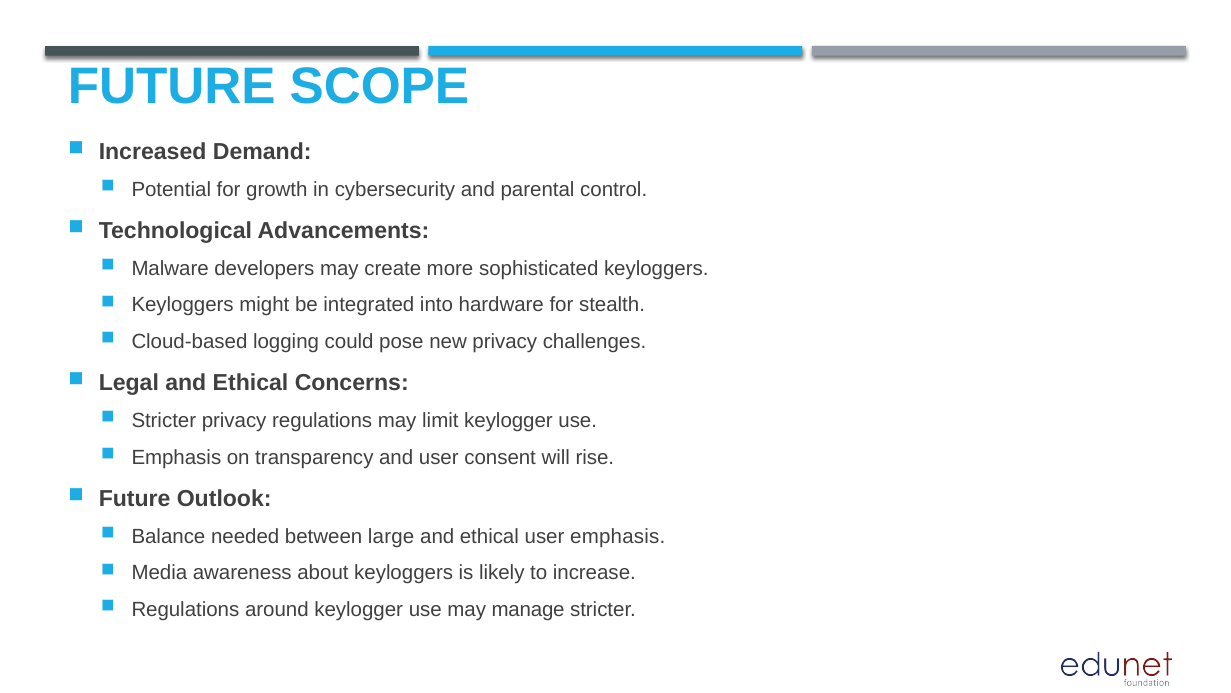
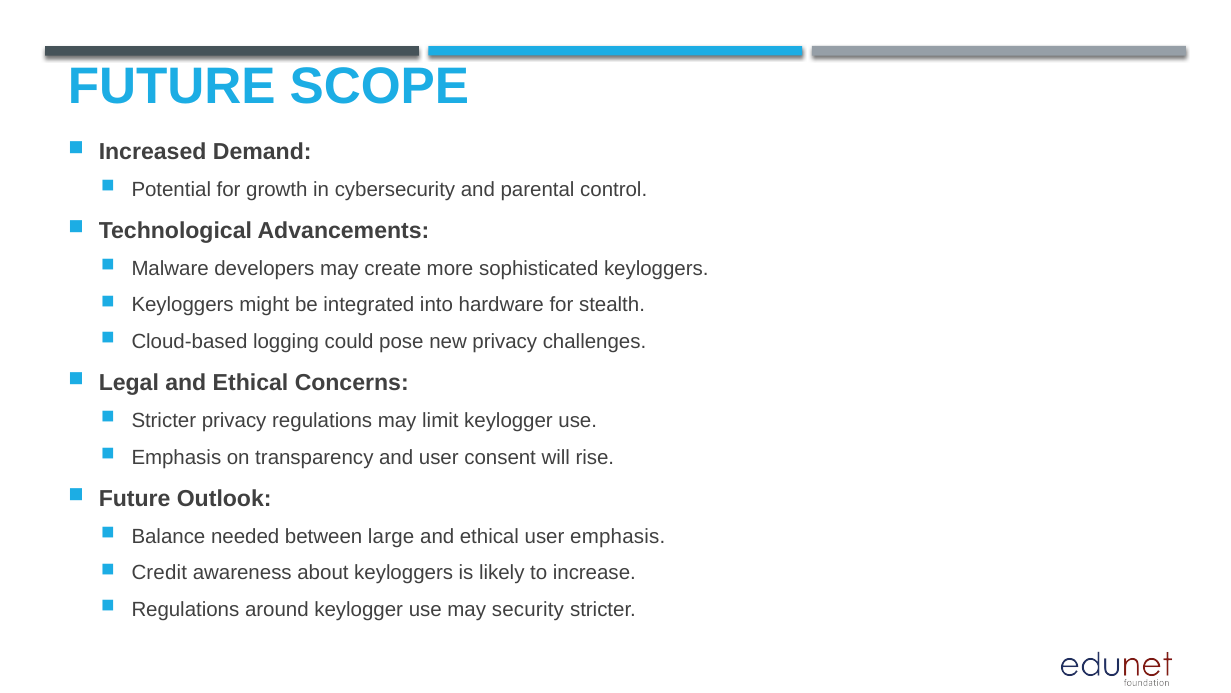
Media: Media -> Credit (159, 573)
manage: manage -> security (528, 609)
